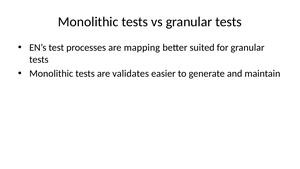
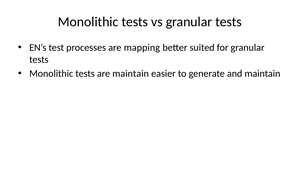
are validates: validates -> maintain (131, 74)
